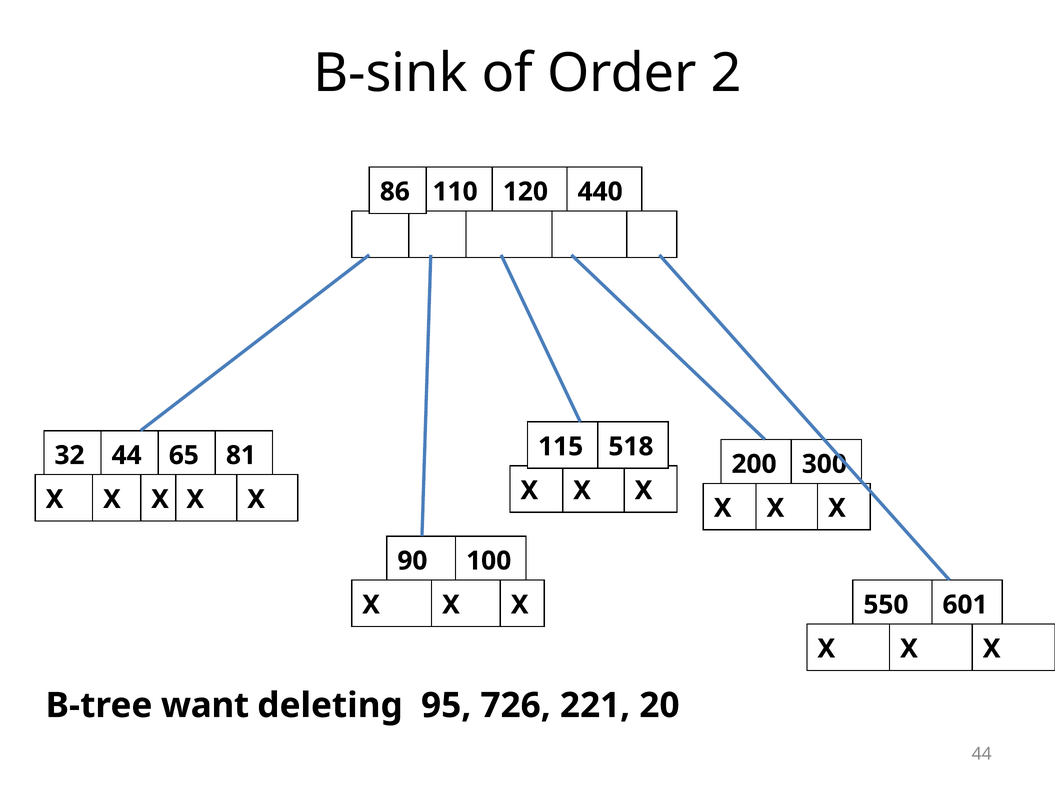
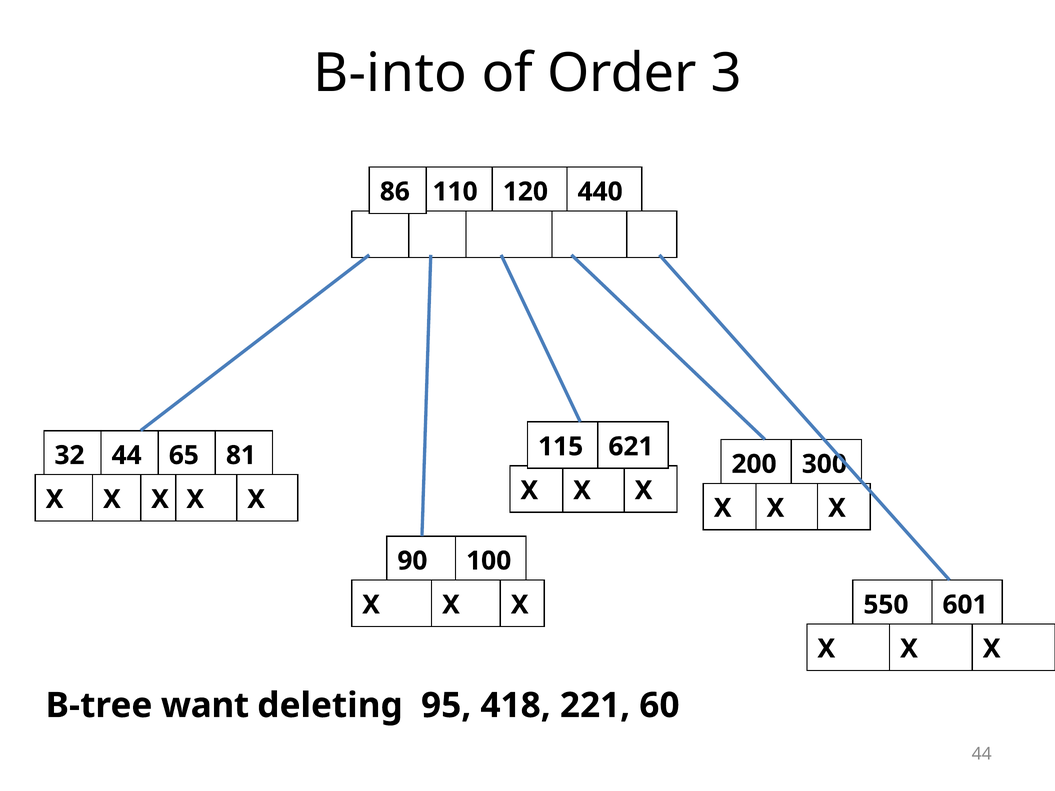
B-sink: B-sink -> B-into (390, 73)
2: 2 -> 3 (726, 73)
518: 518 -> 621 (631, 447)
726: 726 -> 418 (516, 706)
20: 20 -> 60 (659, 706)
